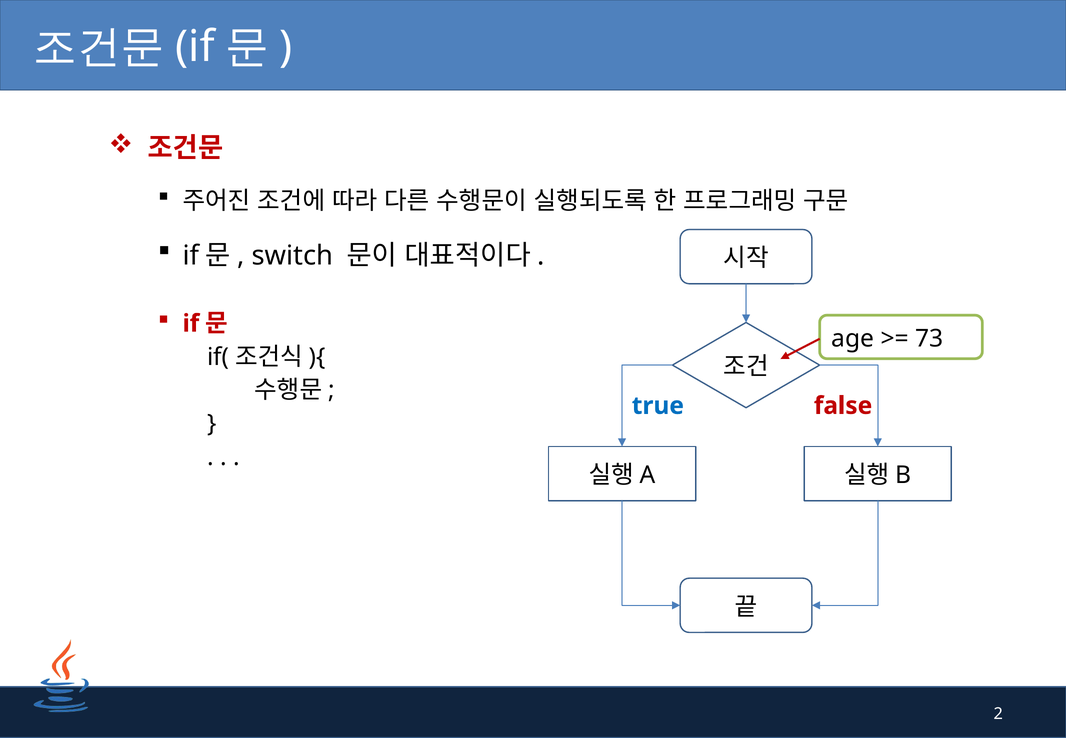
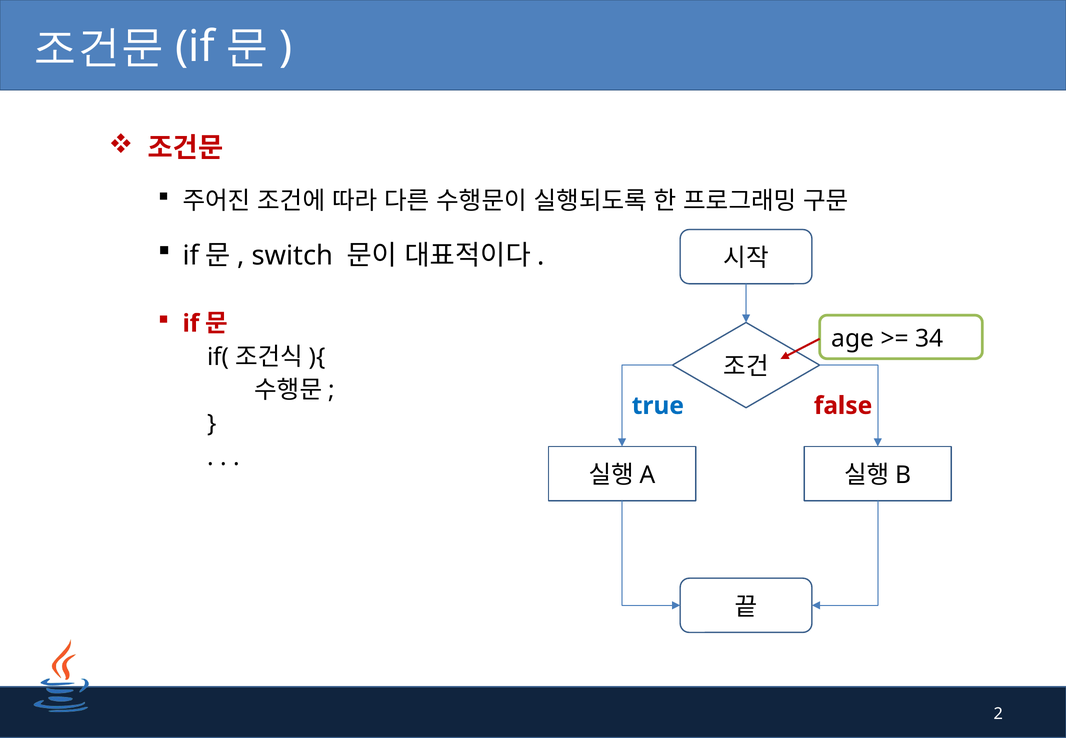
73: 73 -> 34 (929, 339)
